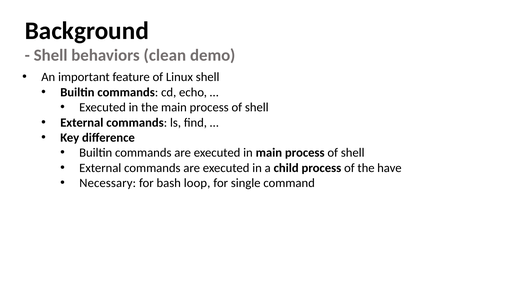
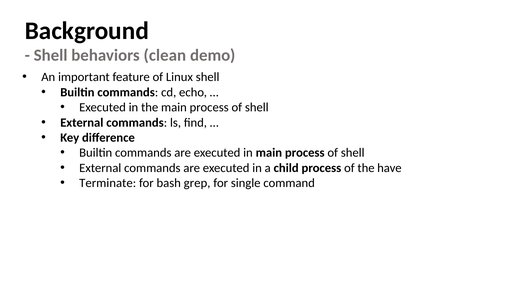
Necessary: Necessary -> Terminate (108, 184)
loop: loop -> grep (197, 184)
